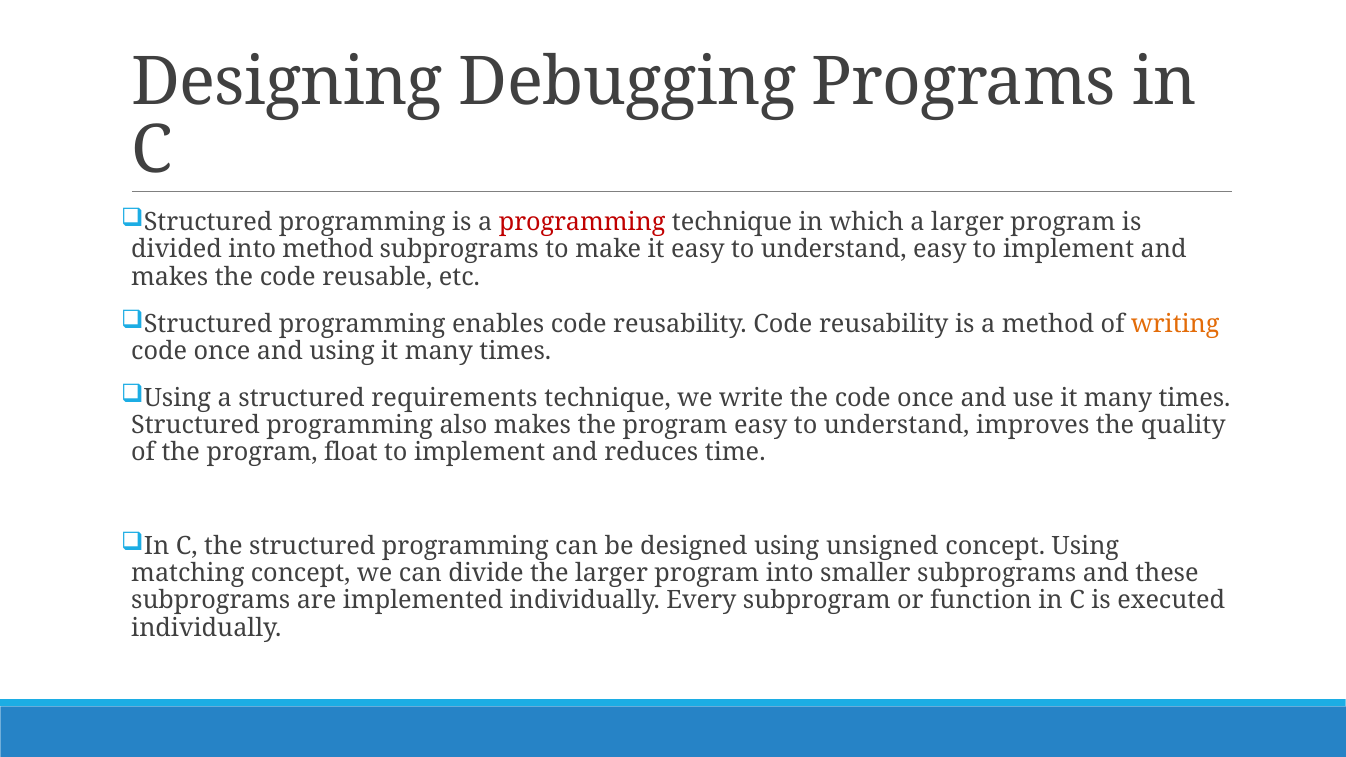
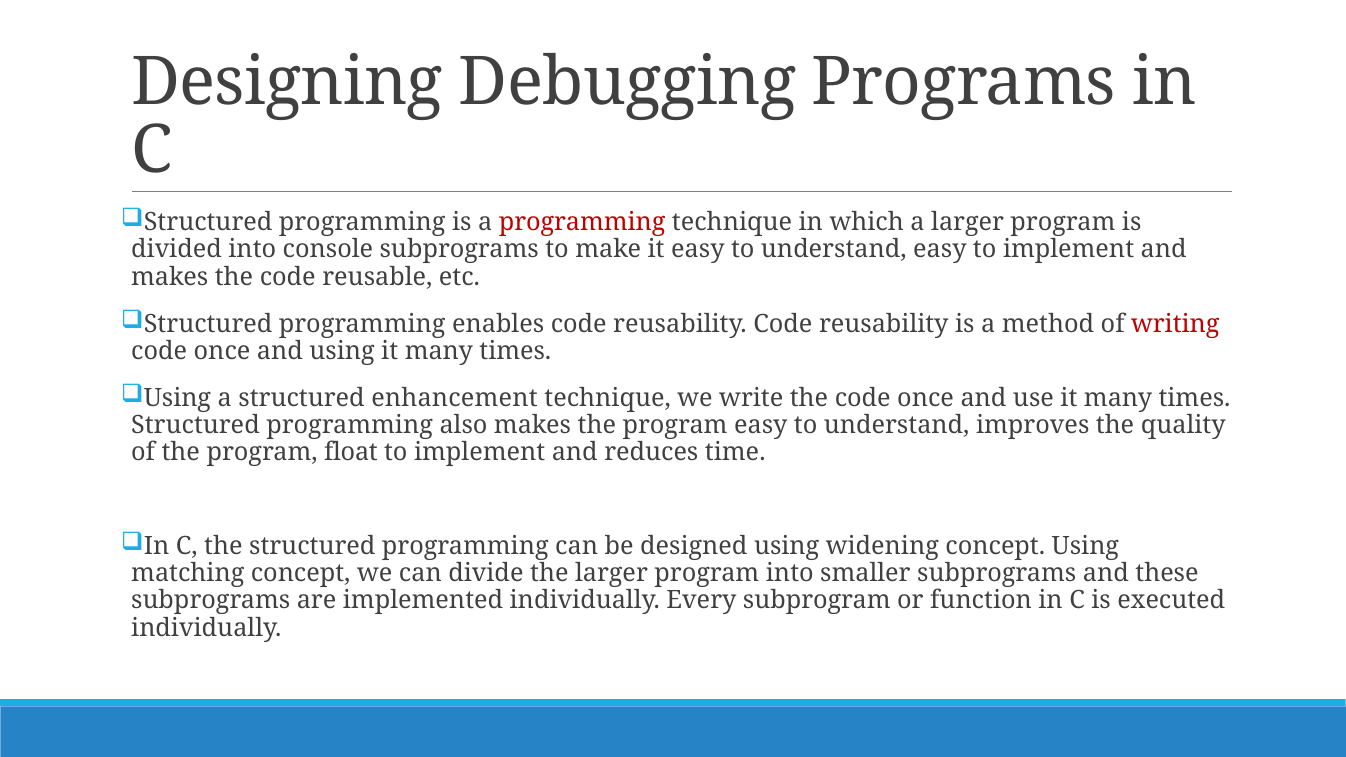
into method: method -> console (328, 250)
writing colour: orange -> red (1175, 324)
requirements: requirements -> enhancement (454, 398)
unsigned: unsigned -> widening (882, 546)
